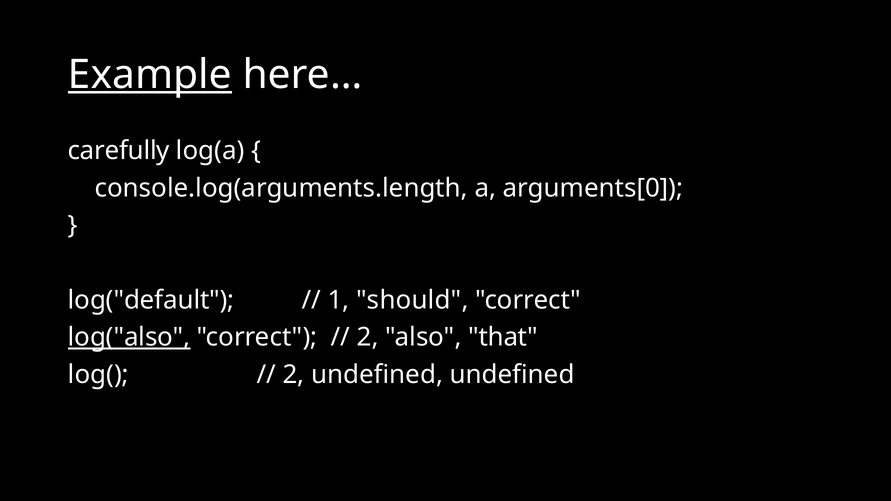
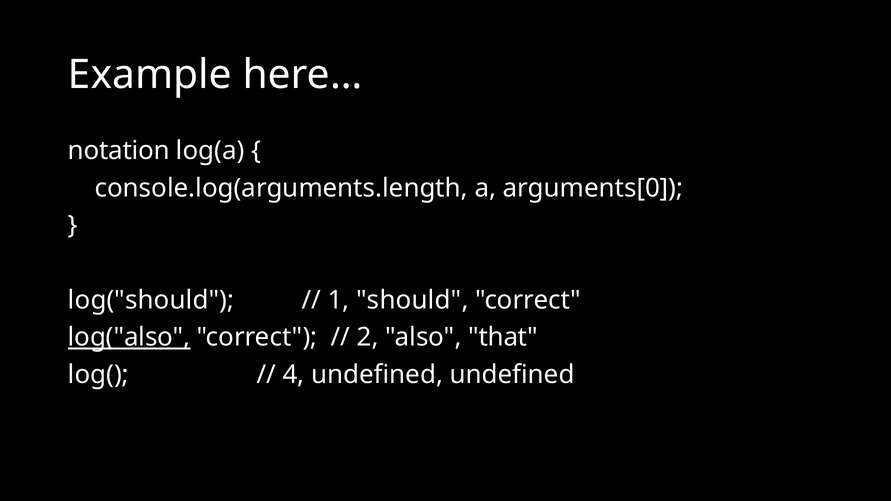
Example underline: present -> none (150, 75)
carefully: carefully -> notation (119, 151)
log("default: log("default -> log("should (151, 300)
2: 2 -> 4 (294, 375)
